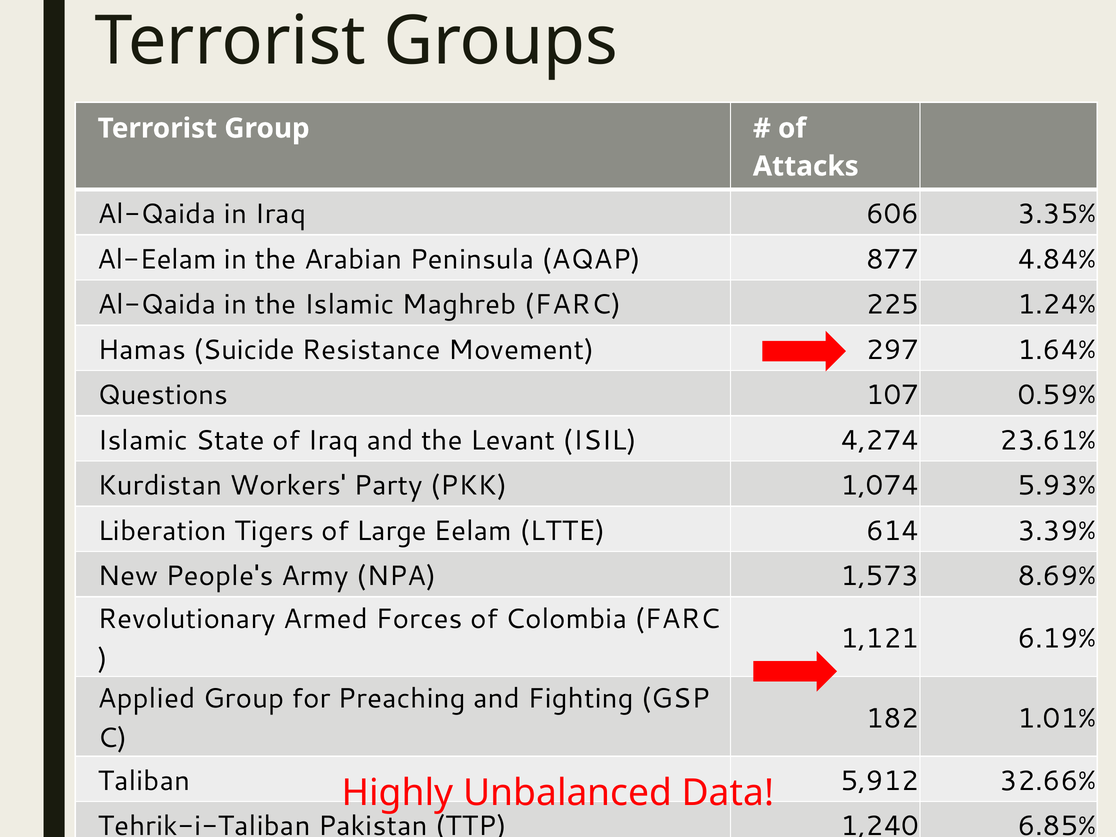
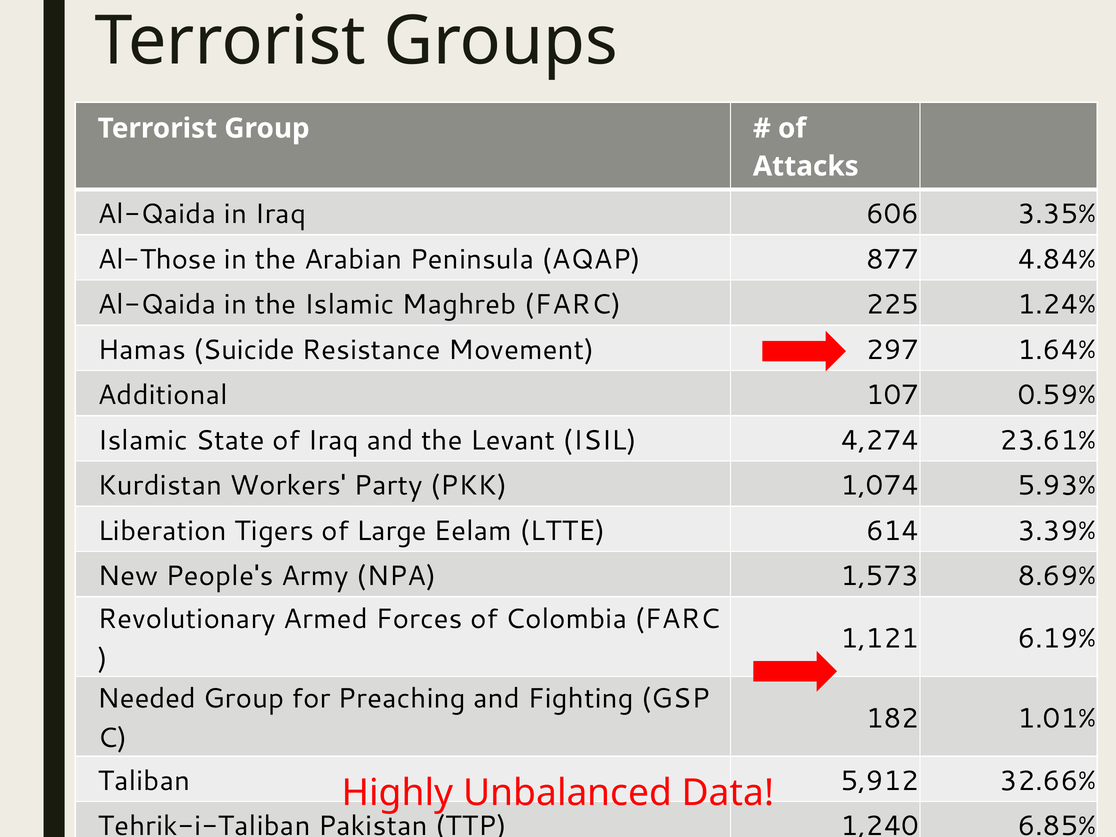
Al-Eelam: Al-Eelam -> Al-Those (157, 259)
Questions: Questions -> Additional (163, 395)
Applied: Applied -> Needed (147, 699)
